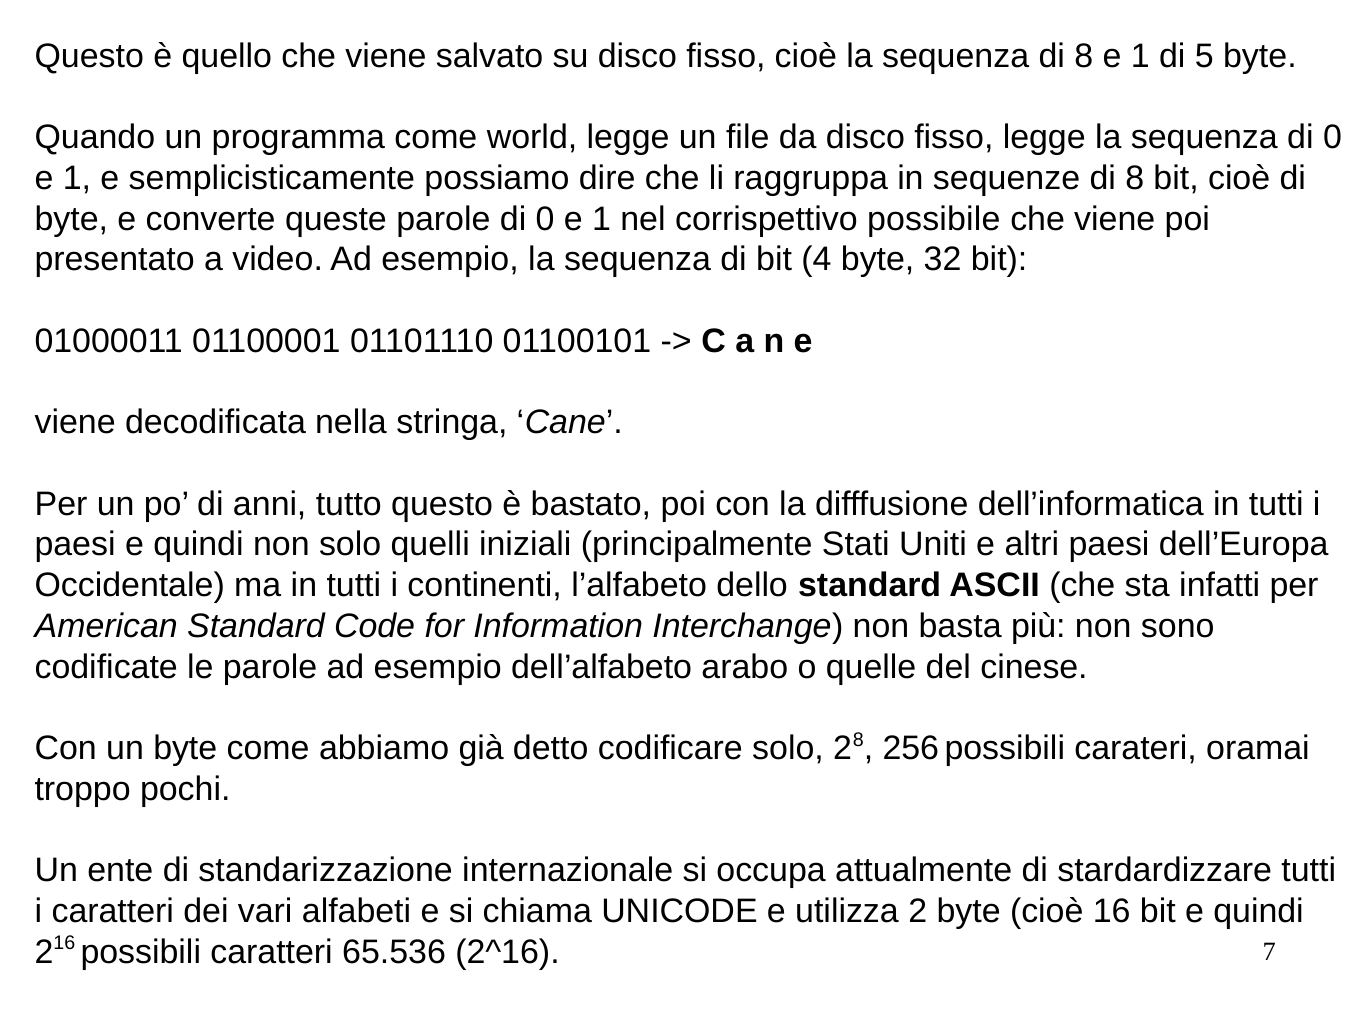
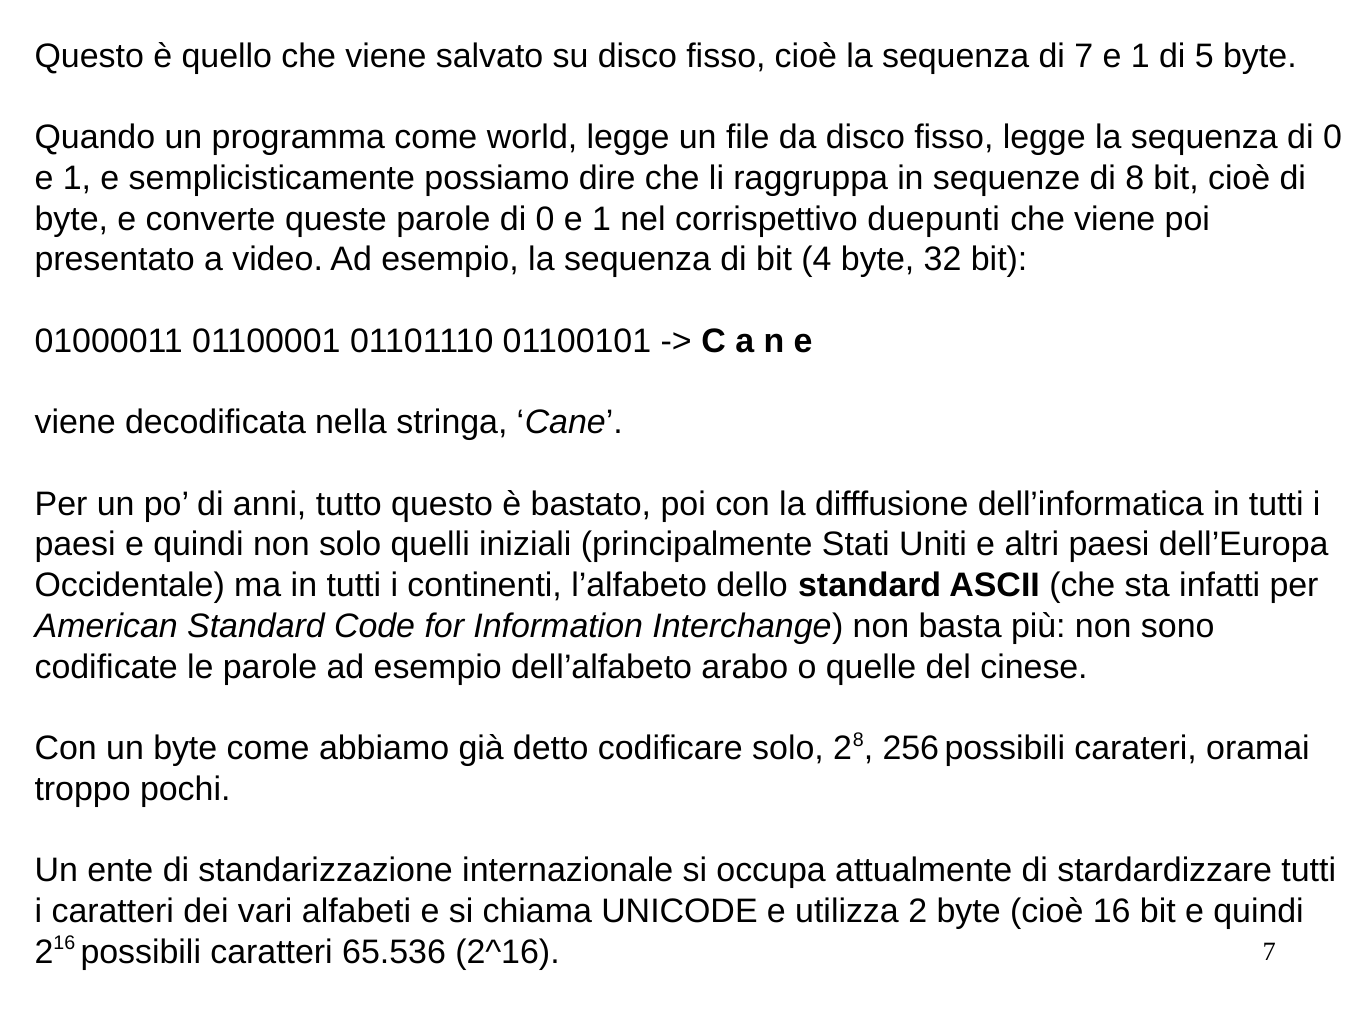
sequenza di 8: 8 -> 7 (1084, 56)
possibile: possibile -> duepunti (934, 219)
